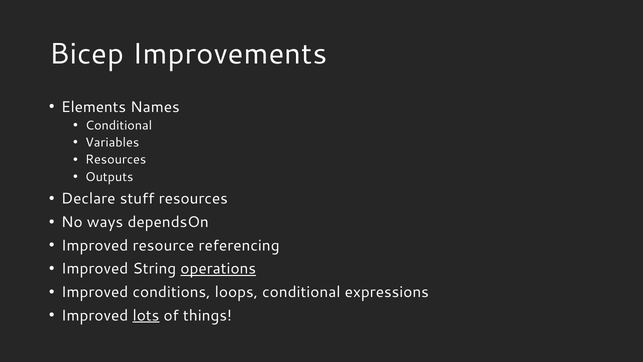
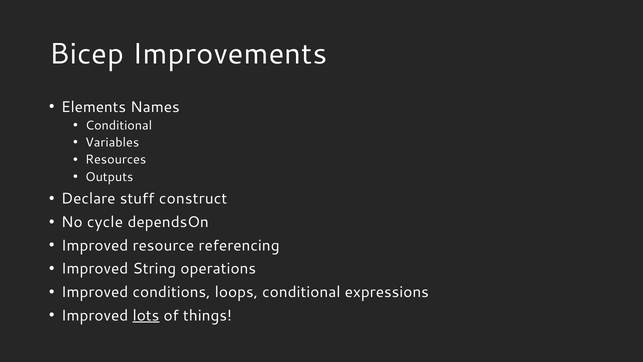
stuff resources: resources -> construct (193, 199)
ways: ways -> cycle (105, 222)
operations underline: present -> none (218, 269)
